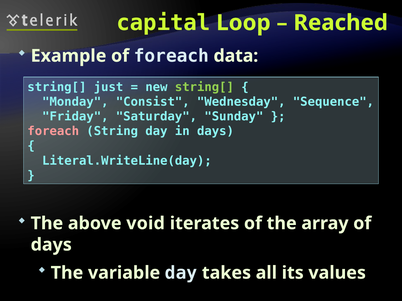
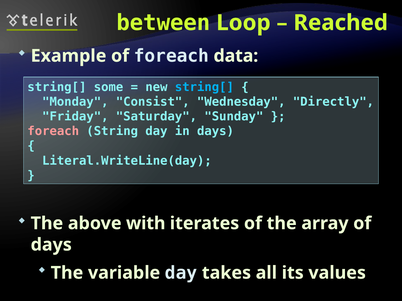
capital: capital -> between (163, 23)
just: just -> some (109, 87)
string[ colour: light green -> light blue (204, 87)
Sequence: Sequence -> Directly (333, 102)
void: void -> with (146, 224)
